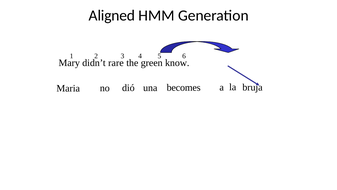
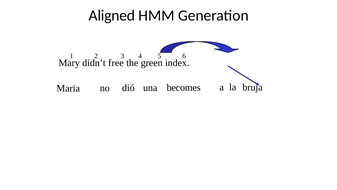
rare: rare -> free (116, 63)
know: know -> index (177, 63)
